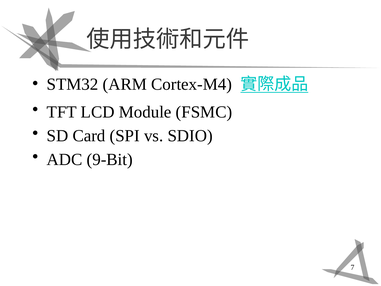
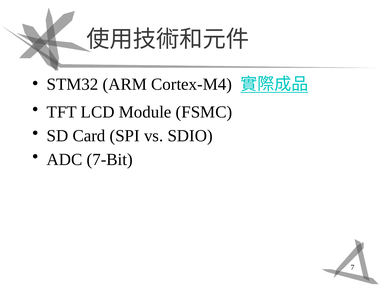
9-Bit: 9-Bit -> 7-Bit (110, 159)
